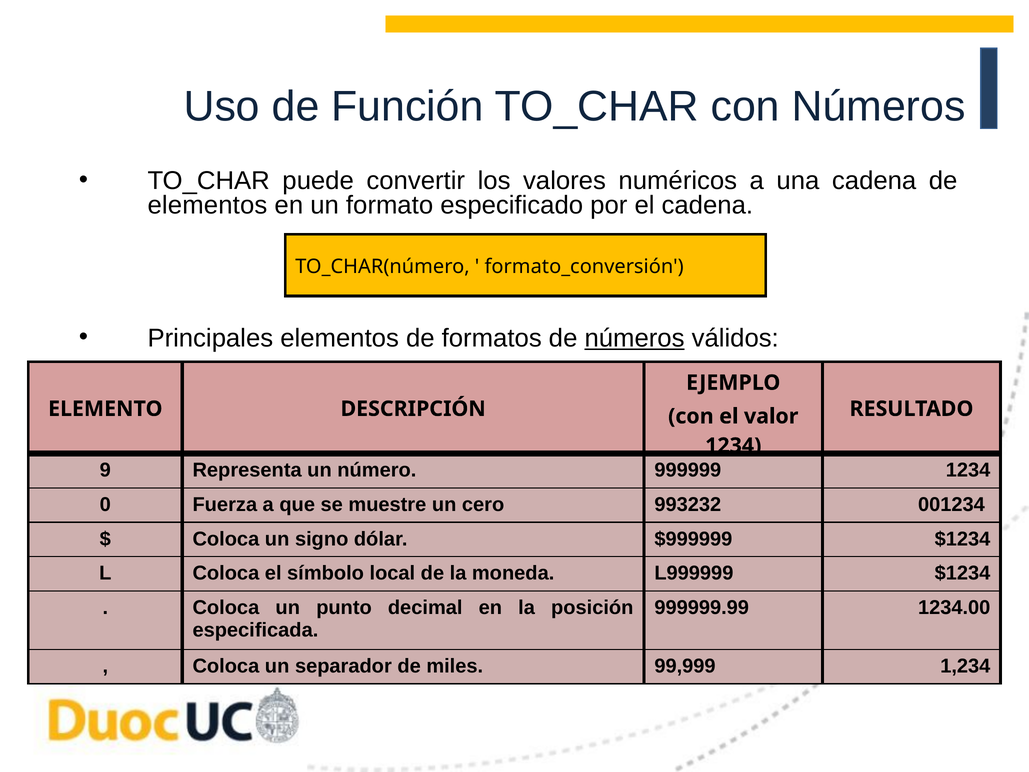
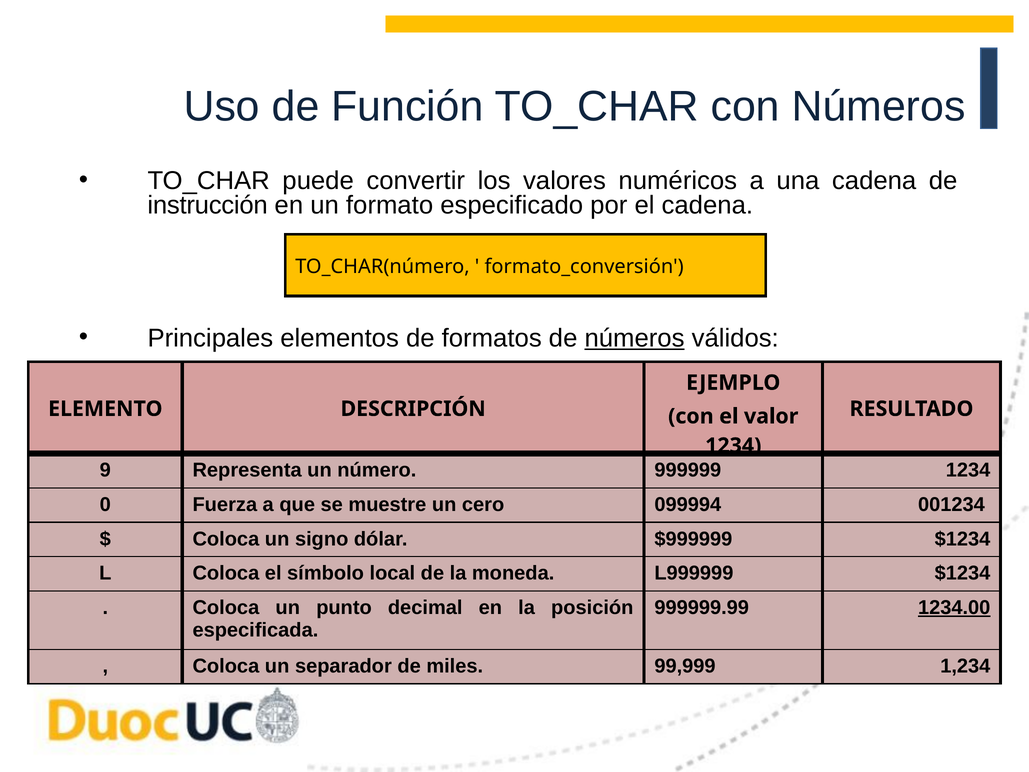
elementos: elementos -> instrucción (208, 205)
993232: 993232 -> 099994 (688, 504)
1234.00 underline: none -> present (954, 608)
